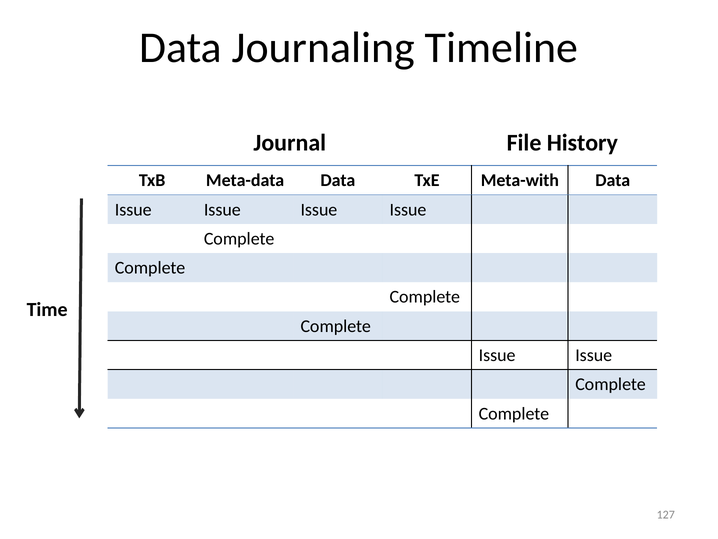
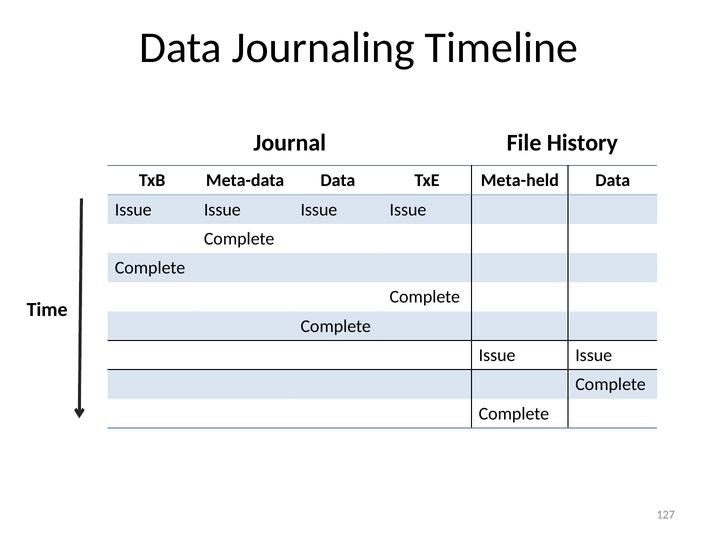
Meta-with: Meta-with -> Meta-held (520, 180)
